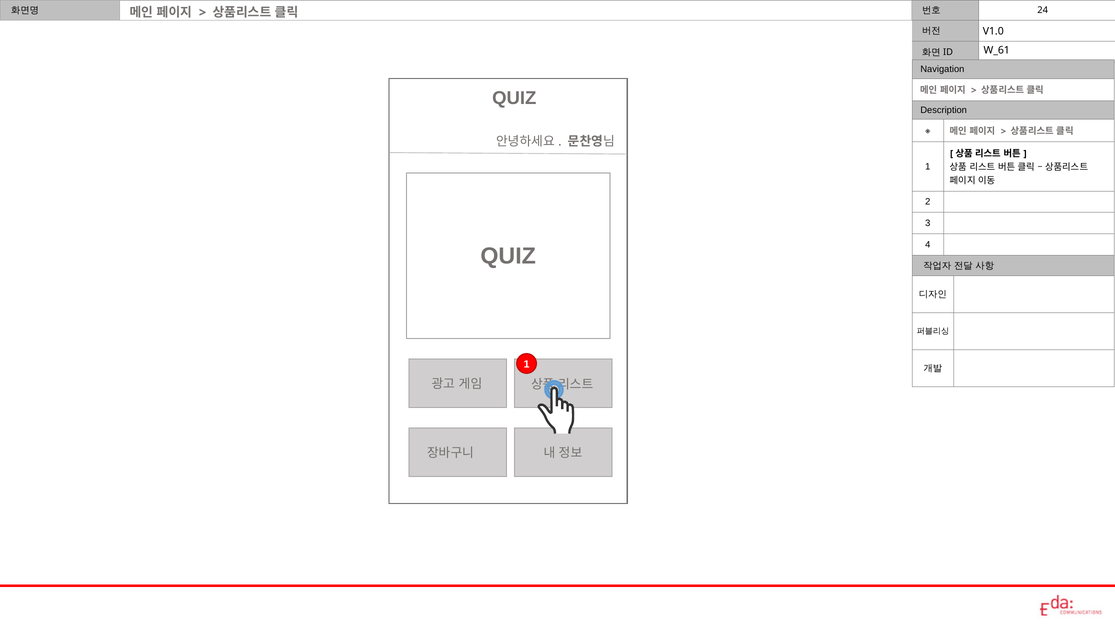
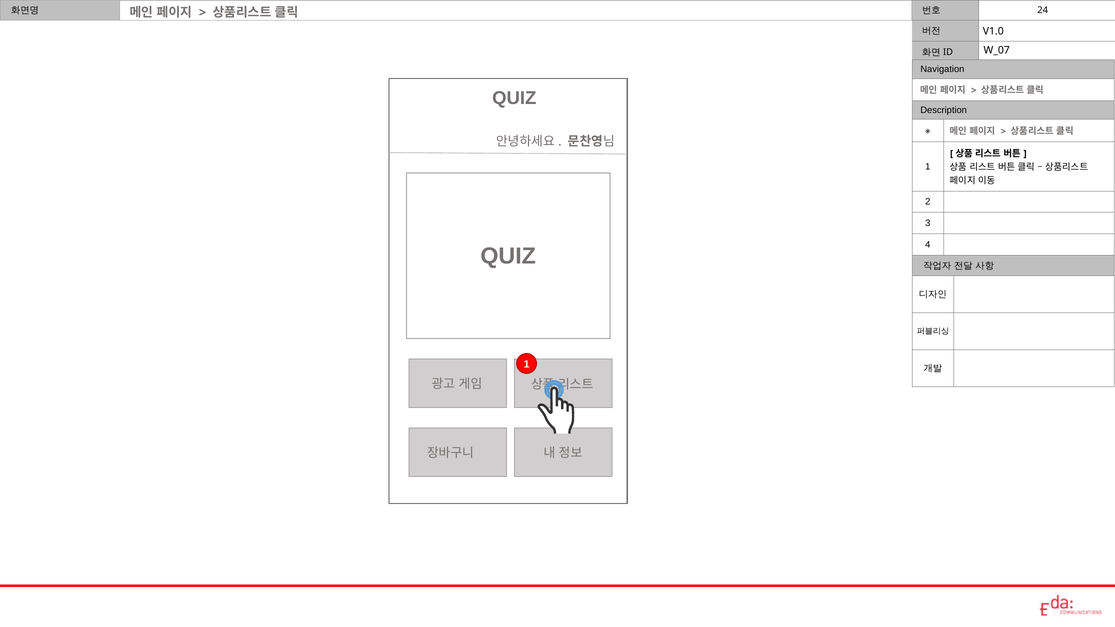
W_61: W_61 -> W_07 (997, 50)
